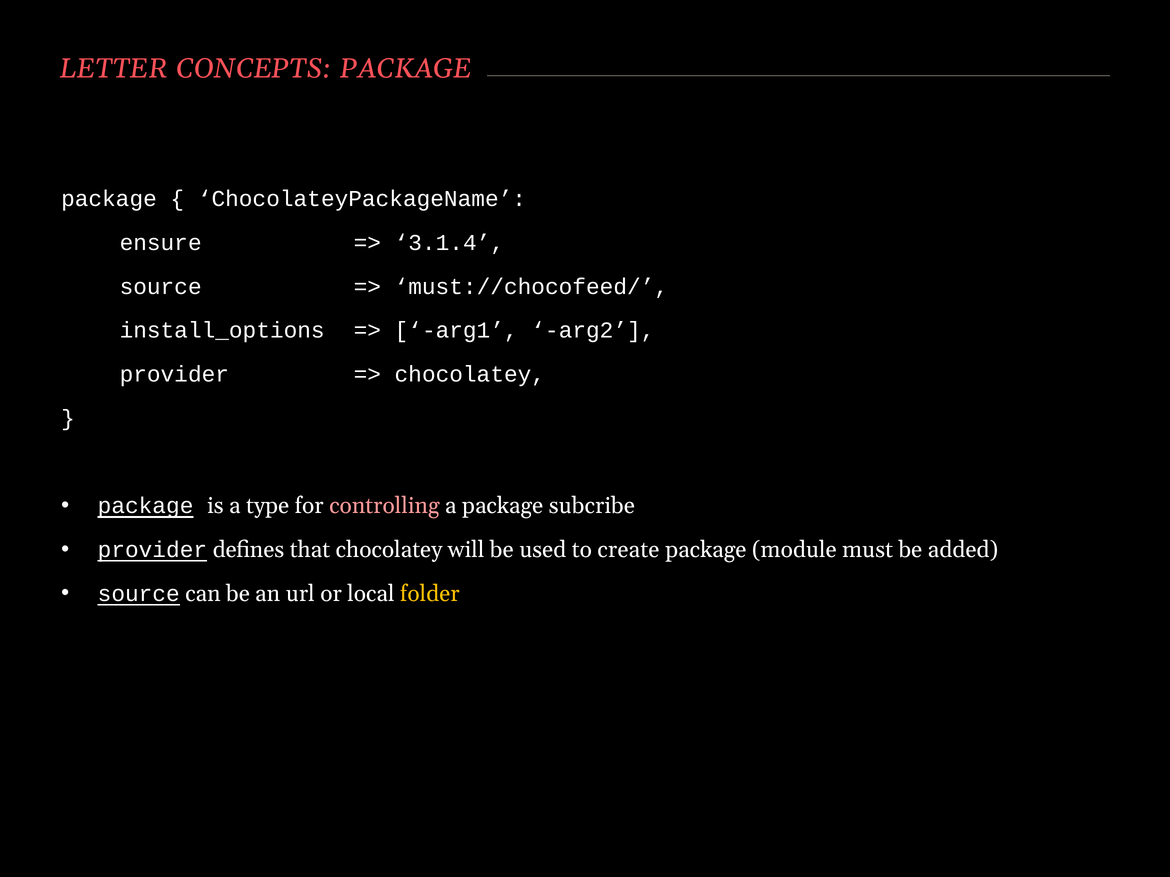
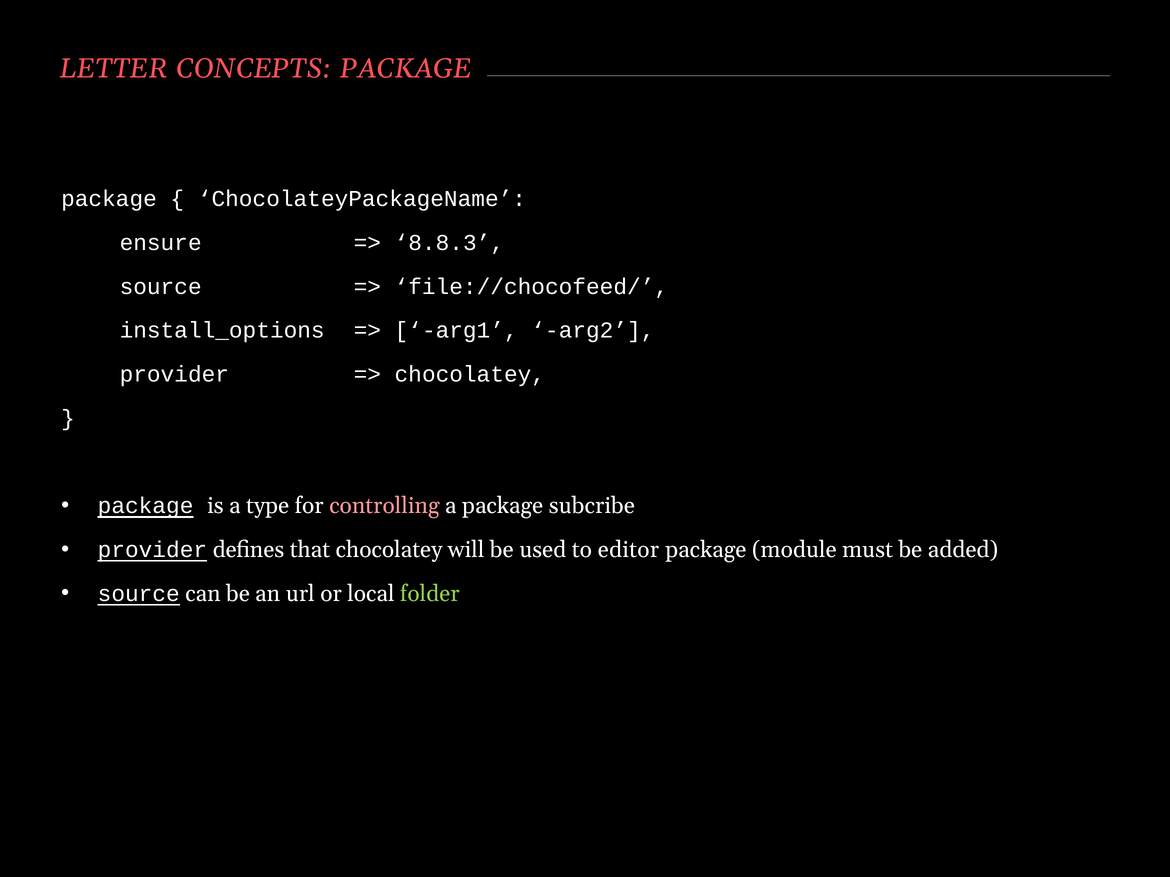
3.1.4: 3.1.4 -> 8.8.3 (449, 243)
must://chocofeed/: must://chocofeed/ -> file://chocofeed/ (531, 287)
create: create -> editor (628, 550)
folder colour: yellow -> light green (430, 594)
